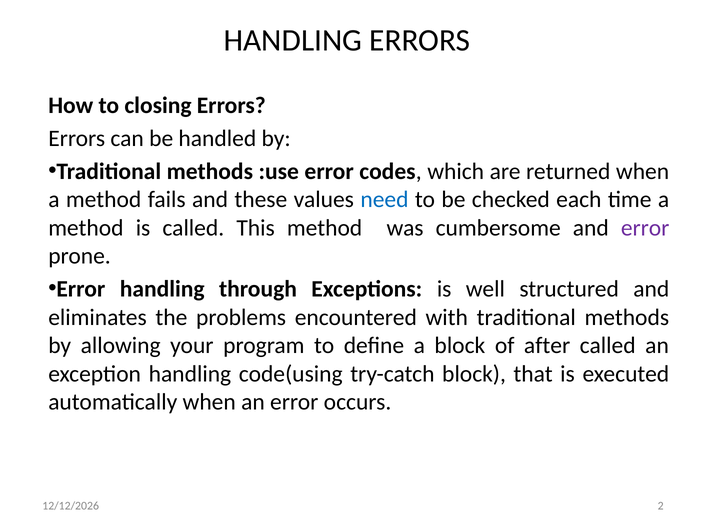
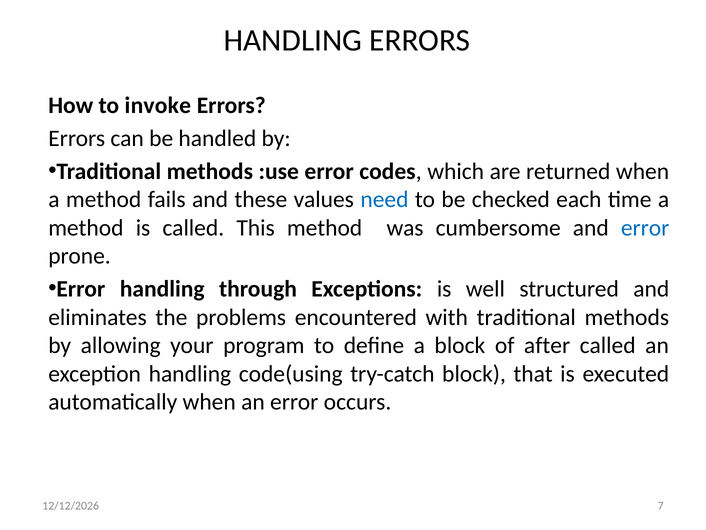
closing: closing -> invoke (158, 105)
error colour: purple -> blue (645, 228)
2: 2 -> 7 (661, 506)
